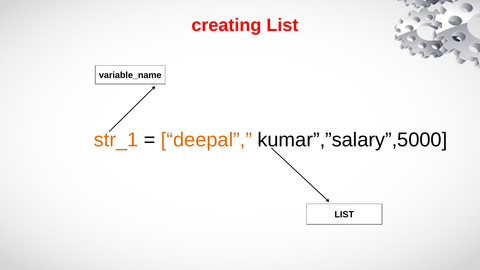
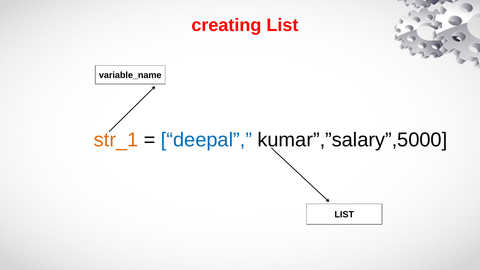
deepal colour: orange -> blue (206, 140)
